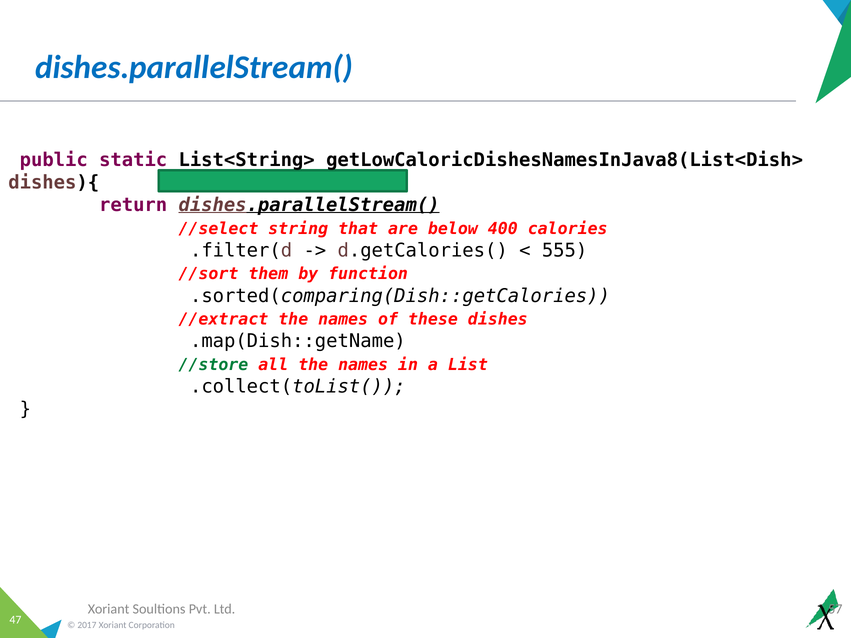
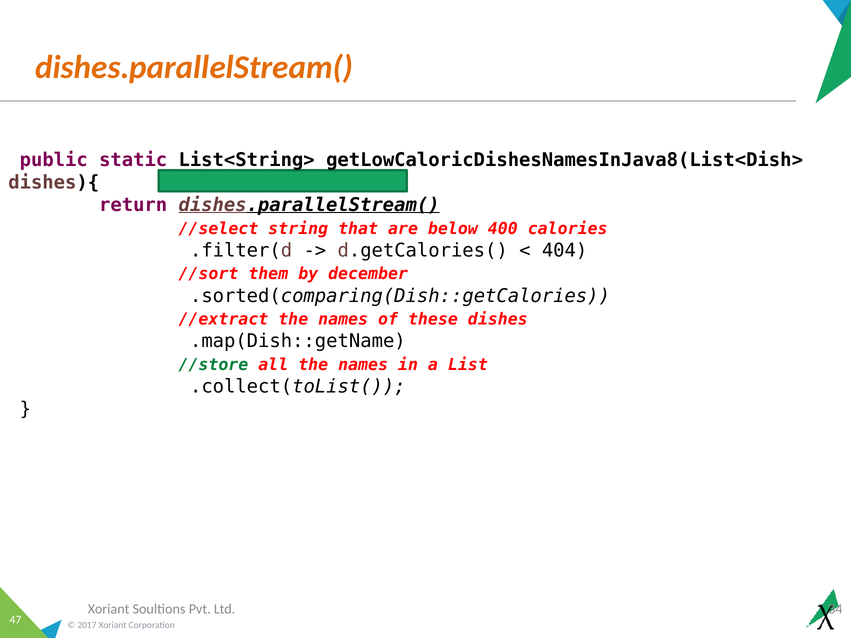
dishes.parallelStream( colour: blue -> orange (194, 67)
555: 555 -> 404 (565, 251)
function: function -> december (368, 274)
57: 57 -> 34 (835, 609)
